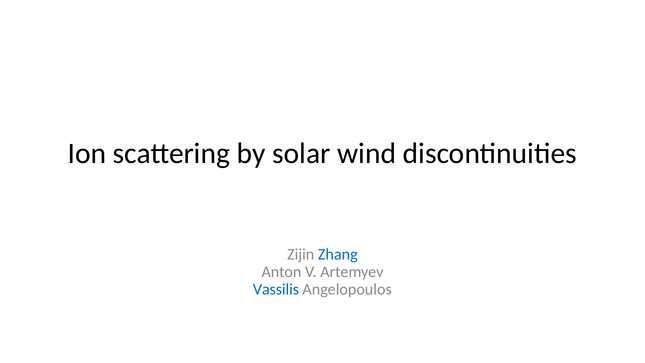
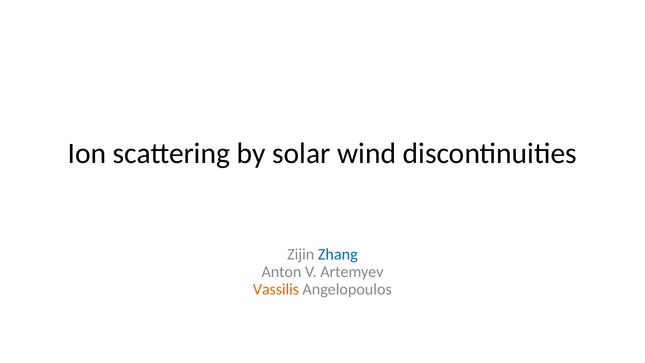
Vassilis colour: blue -> orange (276, 289)
